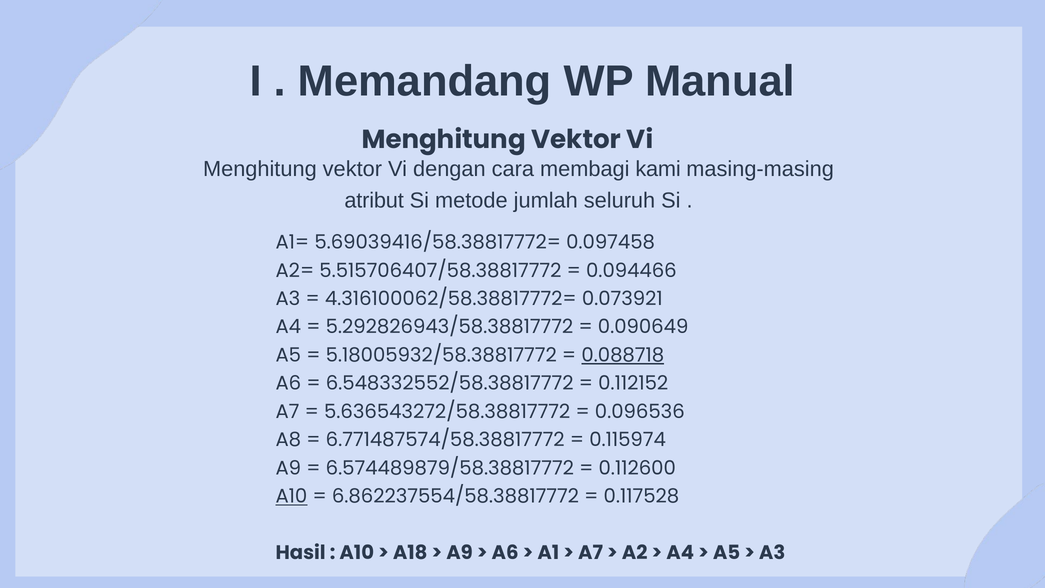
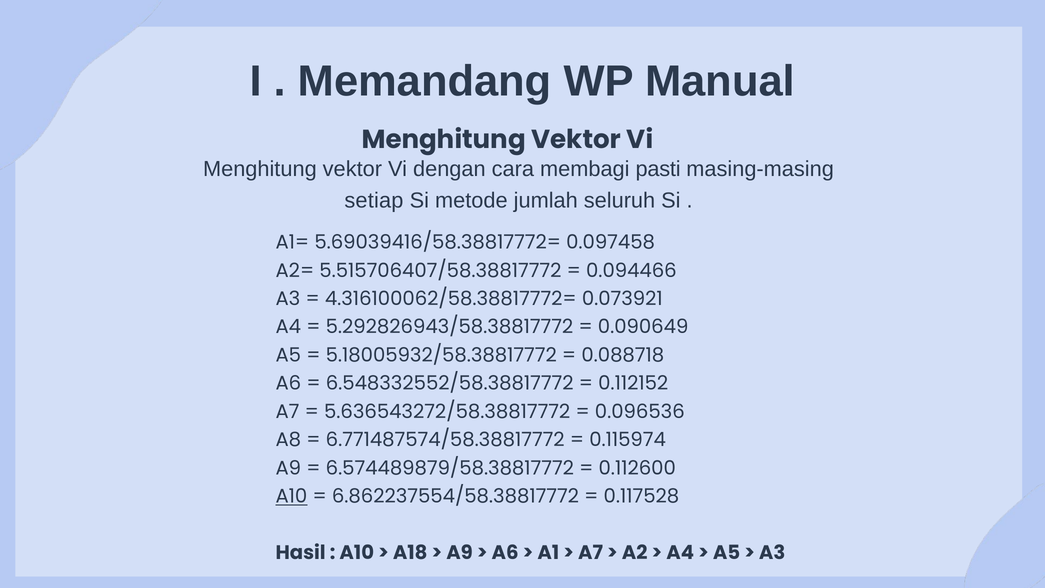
kami: kami -> pasti (658, 169)
atribut: atribut -> setiap (374, 200)
0.088718 underline: present -> none (623, 355)
